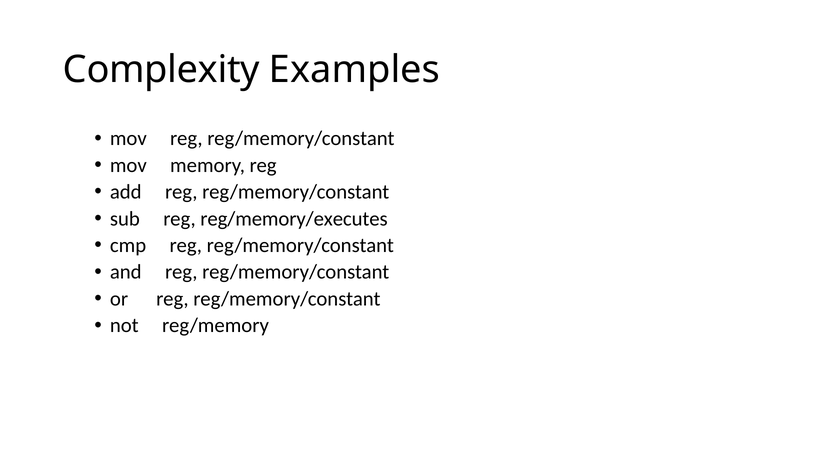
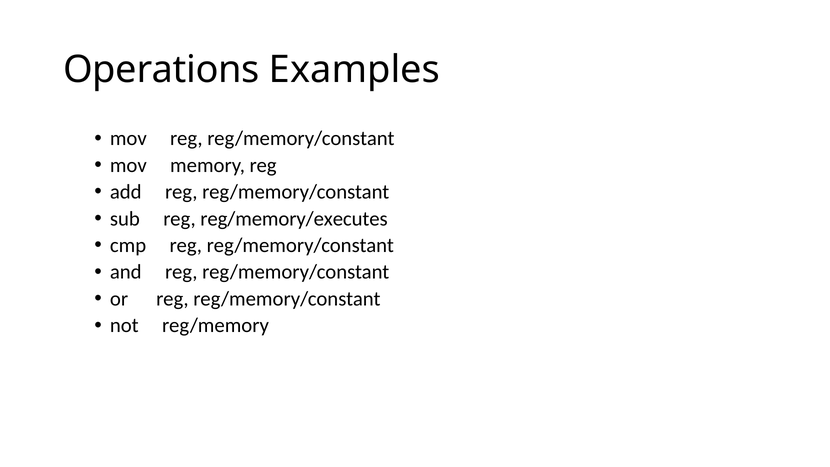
Complexity: Complexity -> Operations (161, 70)
